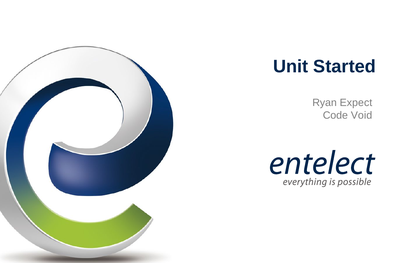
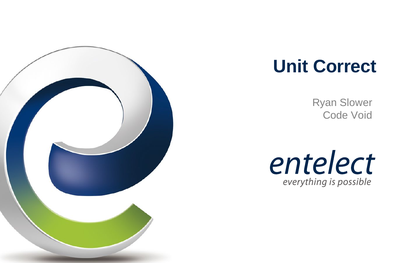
Started: Started -> Correct (345, 66)
Expect: Expect -> Slower (356, 103)
